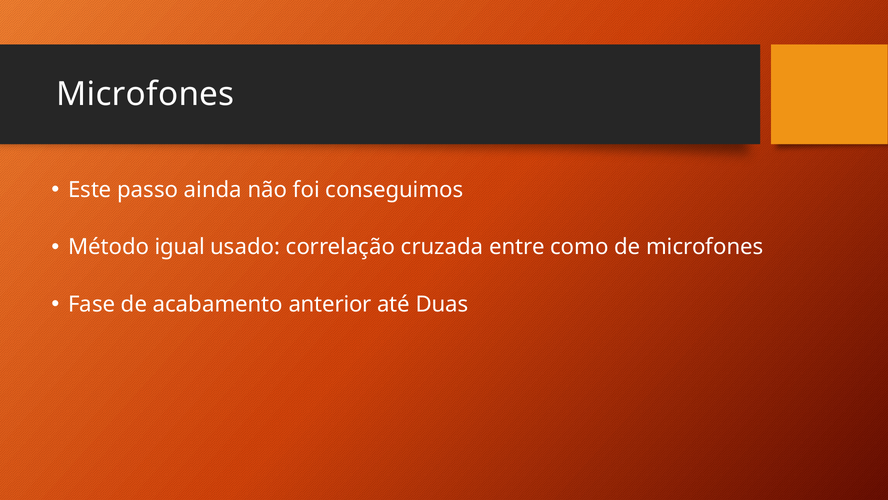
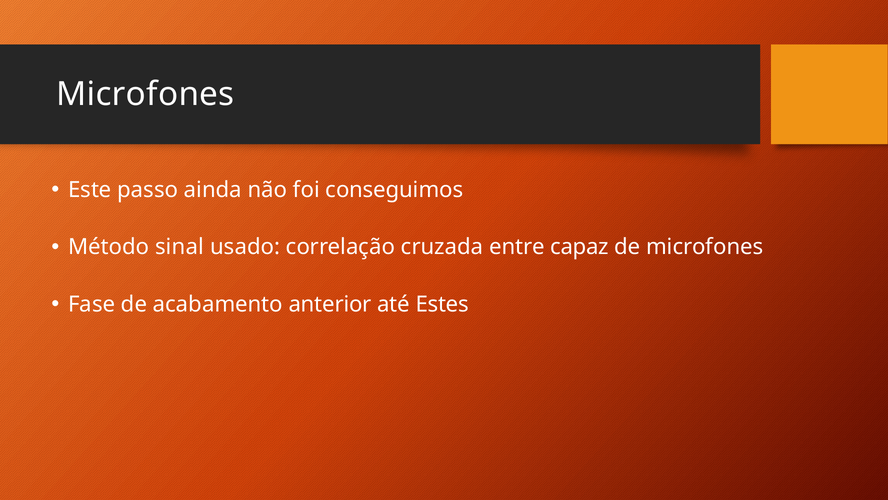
igual: igual -> sinal (180, 247)
como: como -> capaz (580, 247)
Duas: Duas -> Estes (442, 304)
